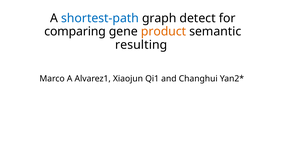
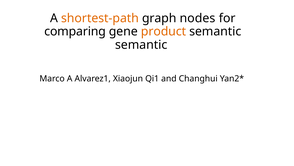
shortest-path colour: blue -> orange (100, 18)
detect: detect -> nodes (198, 18)
resulting: resulting -> semantic (141, 45)
